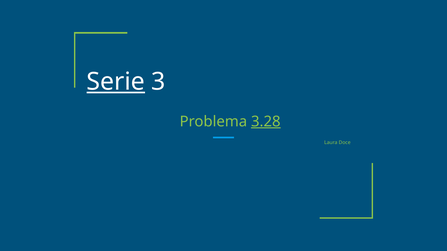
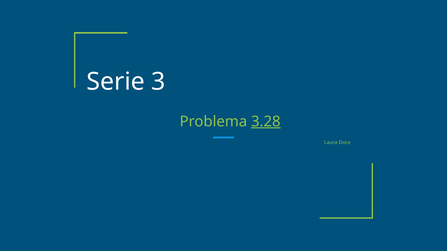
Serie underline: present -> none (116, 82)
